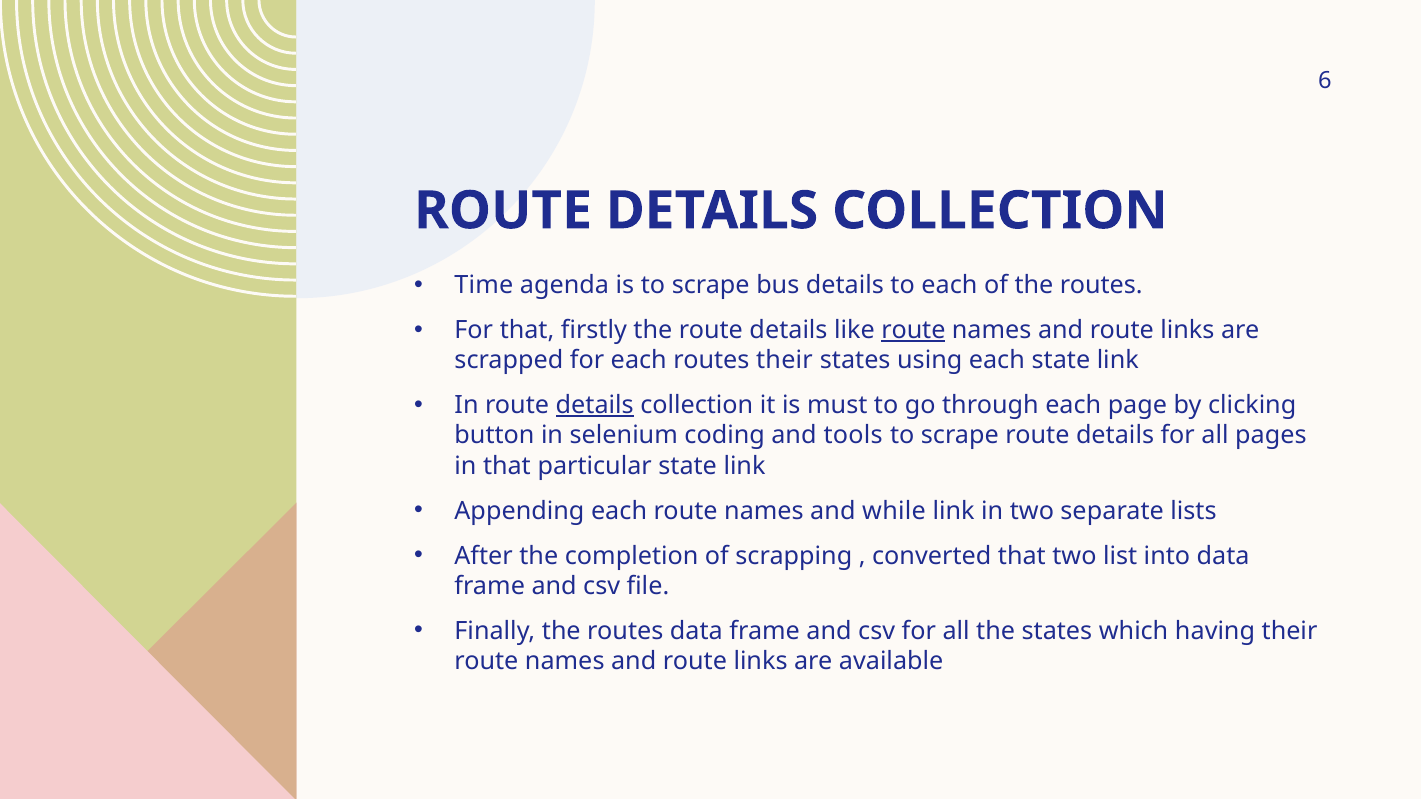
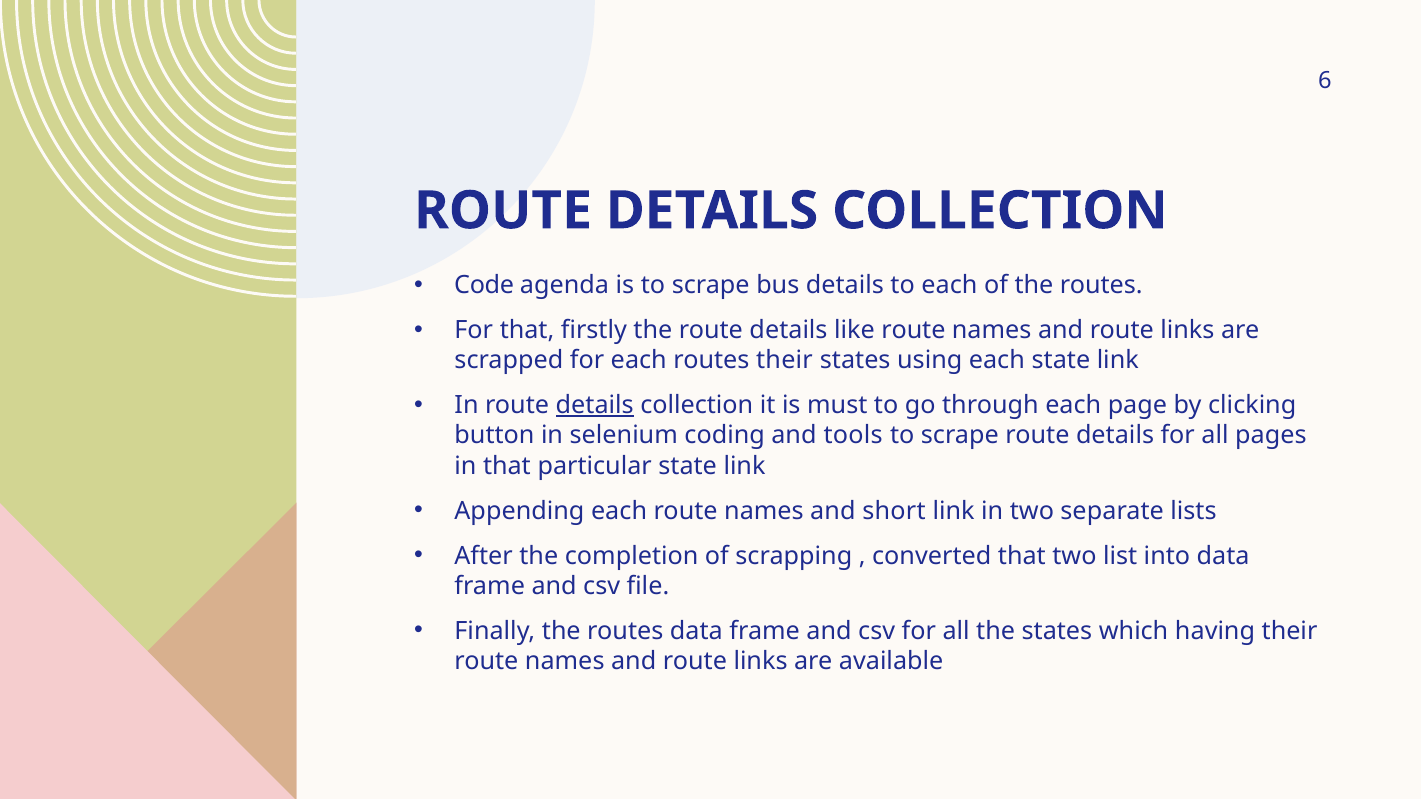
Time: Time -> Code (484, 285)
route underline: present -> none (913, 330)
while: while -> short (894, 511)
